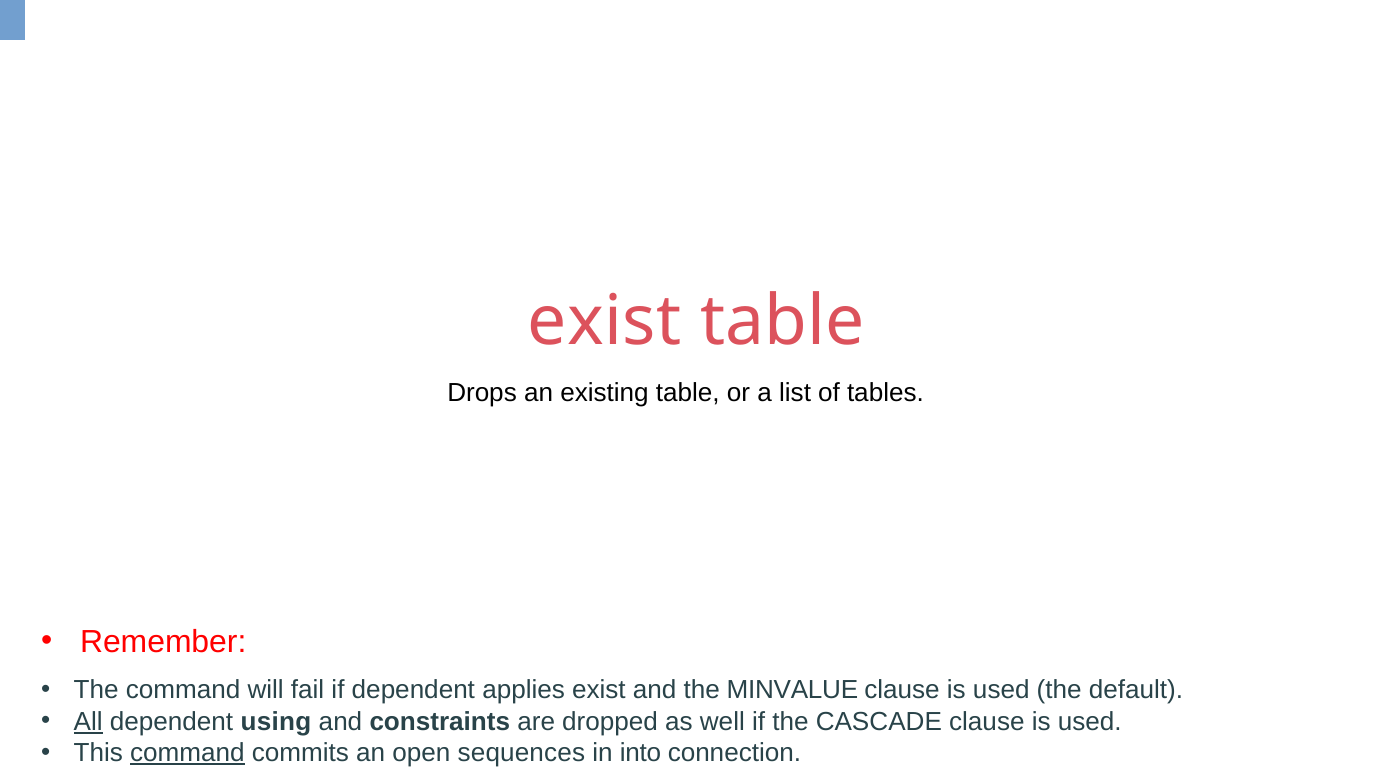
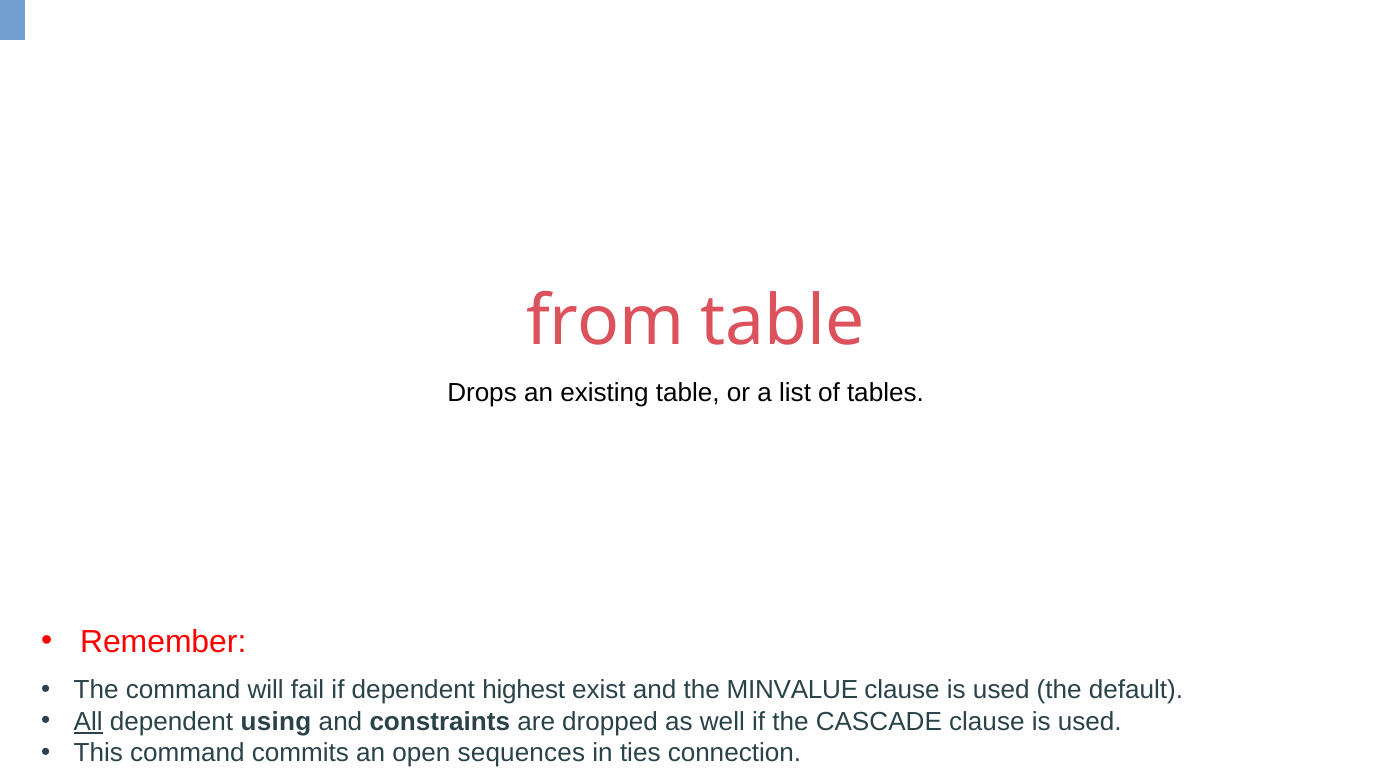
exist: exist -> from (605, 321)
applies: applies -> highest (524, 690)
command underline: present -> none (187, 753)
into: into -> ties (640, 753)
